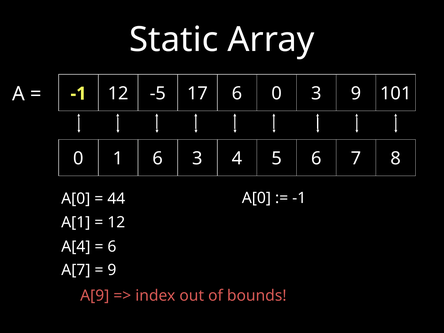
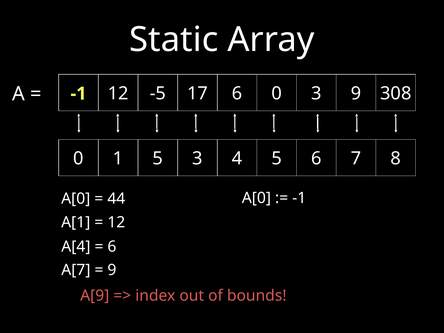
101: 101 -> 308 (396, 94)
1 6: 6 -> 5 (158, 159)
